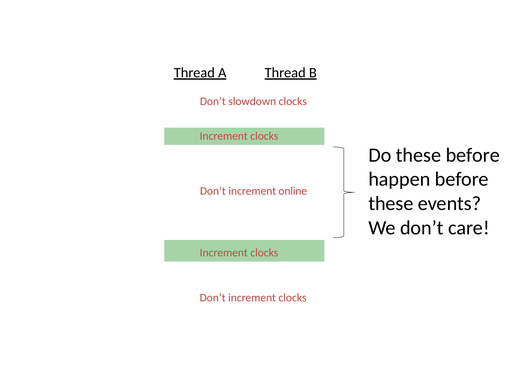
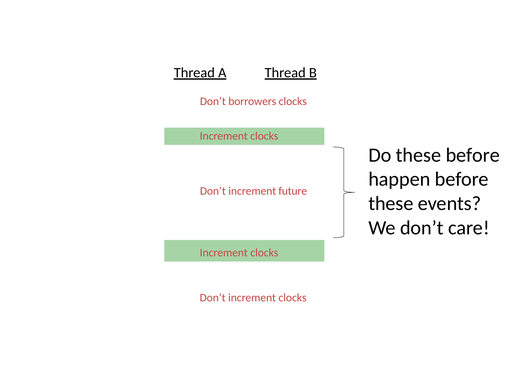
slowdown: slowdown -> borrowers (252, 101)
online: online -> future (293, 191)
